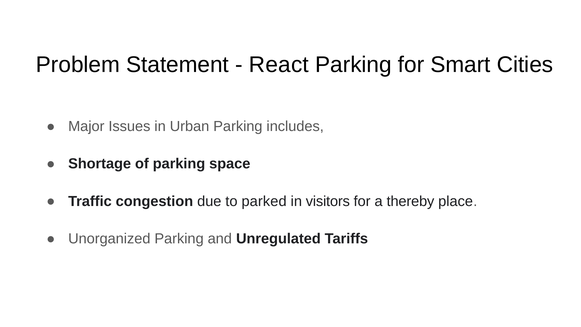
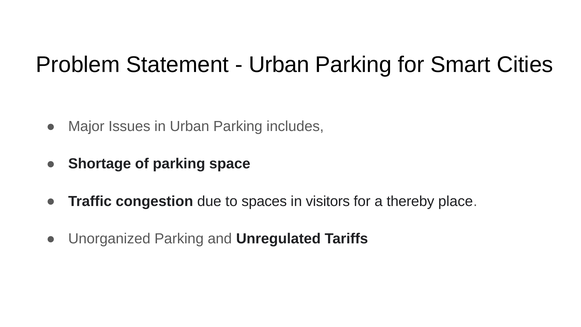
React: React -> Urban (279, 65)
parked: parked -> spaces (264, 201)
